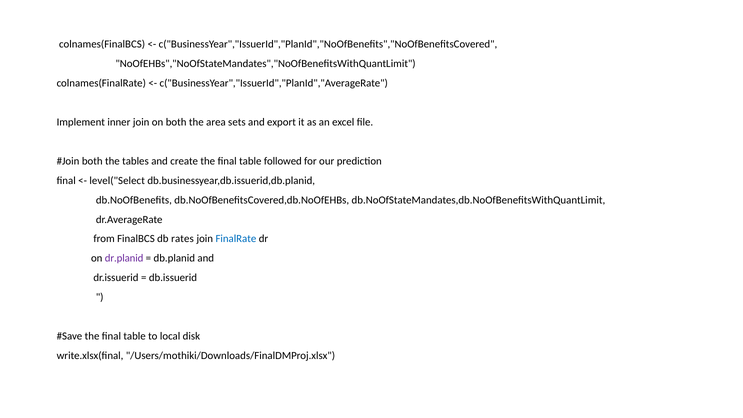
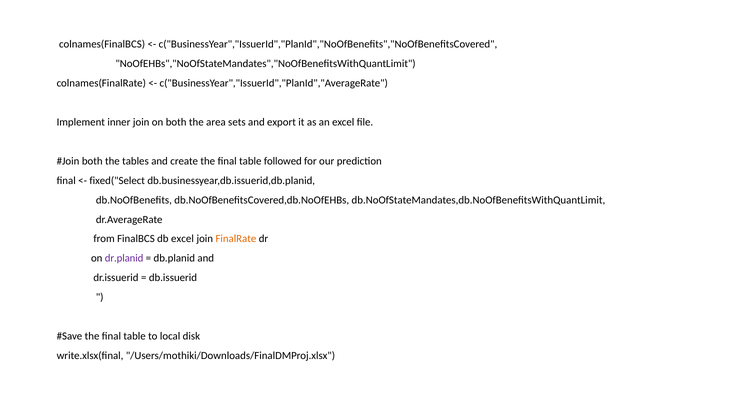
level("Select: level("Select -> fixed("Select (117, 180)
db rates: rates -> excel (182, 239)
FinalRate colour: blue -> orange (236, 239)
